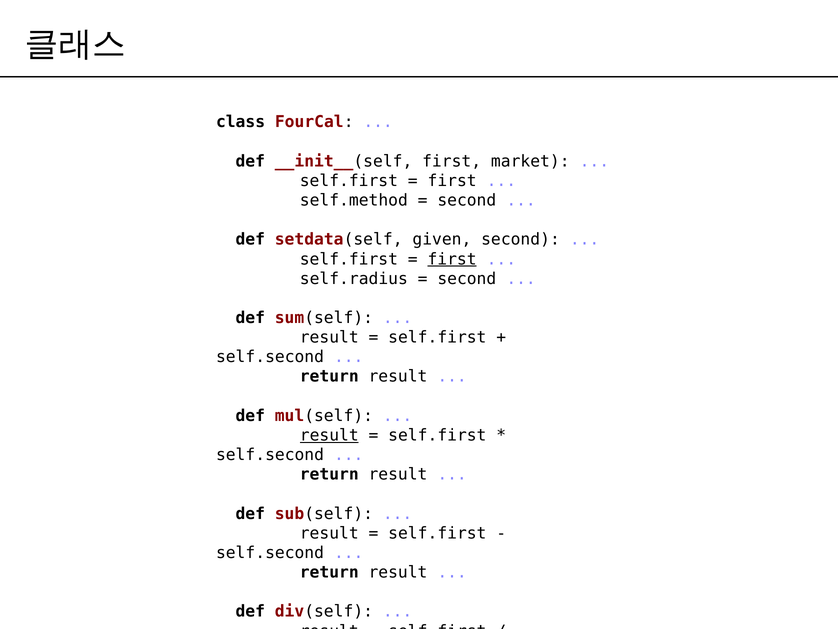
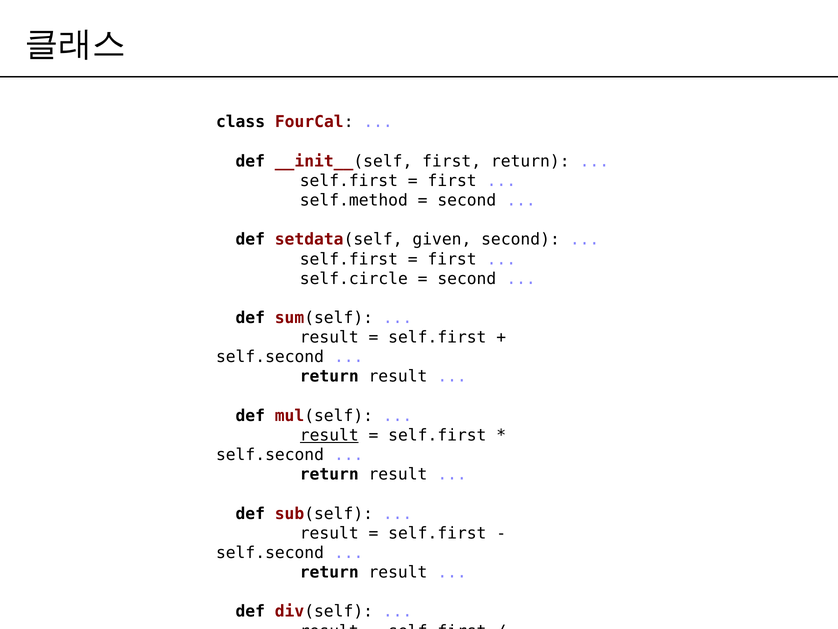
first market: market -> return (530, 161)
first underline: present -> none (452, 259)
self.radius: self.radius -> self.circle (354, 278)
